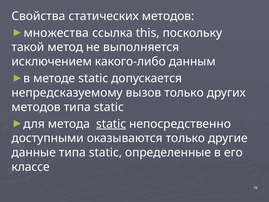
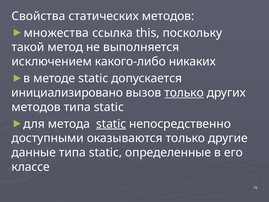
данным: данным -> никаких (192, 62)
непредсказуемому: непредсказуемому -> инициализировано (67, 93)
только underline: none -> present (184, 93)
